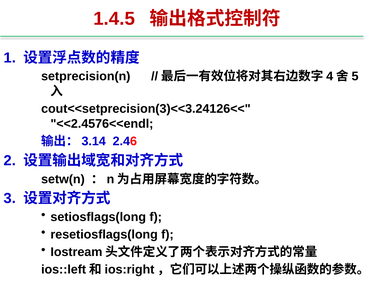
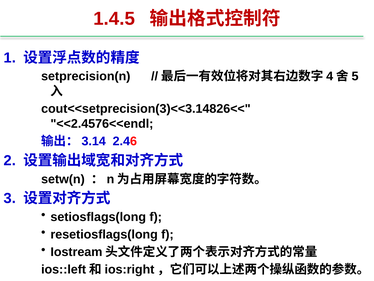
cout<<setprecision(3)<<3.24126<<: cout<<setprecision(3)<<3.24126<< -> cout<<setprecision(3)<<3.14826<< (146, 109)
